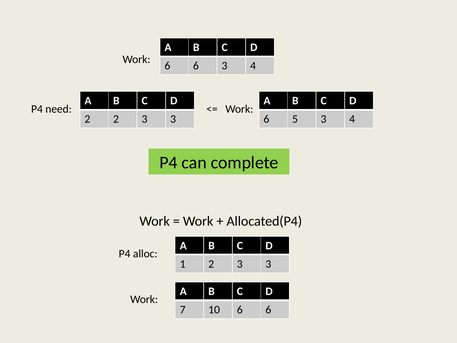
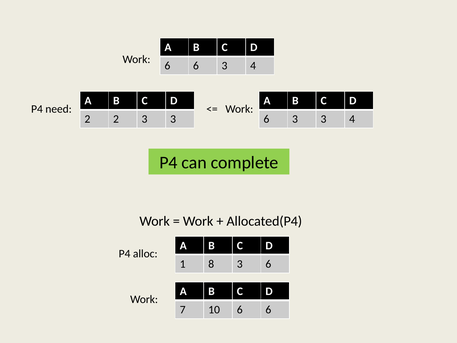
5: 5 -> 3 (295, 119)
1 2: 2 -> 8 (211, 264)
3: 3 -> 6 (268, 264)
